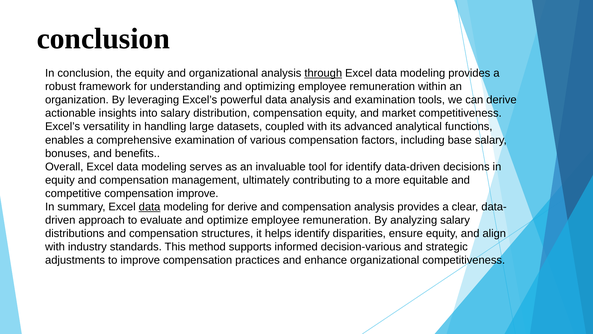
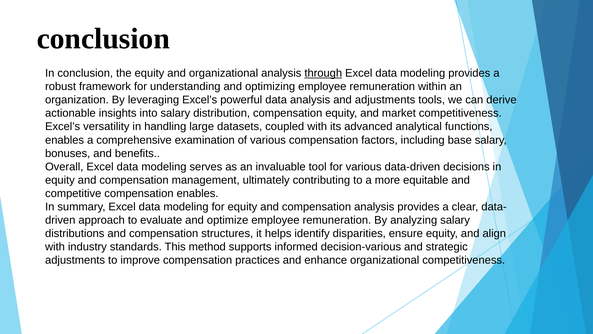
and examination: examination -> adjustments (385, 100)
for identify: identify -> various (364, 167)
compensation improve: improve -> enables (198, 193)
data underline: present -> none (150, 207)
for derive: derive -> equity (242, 207)
